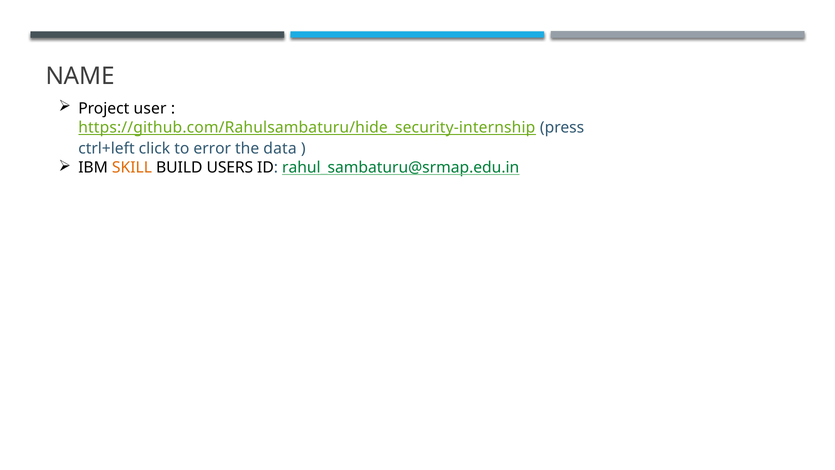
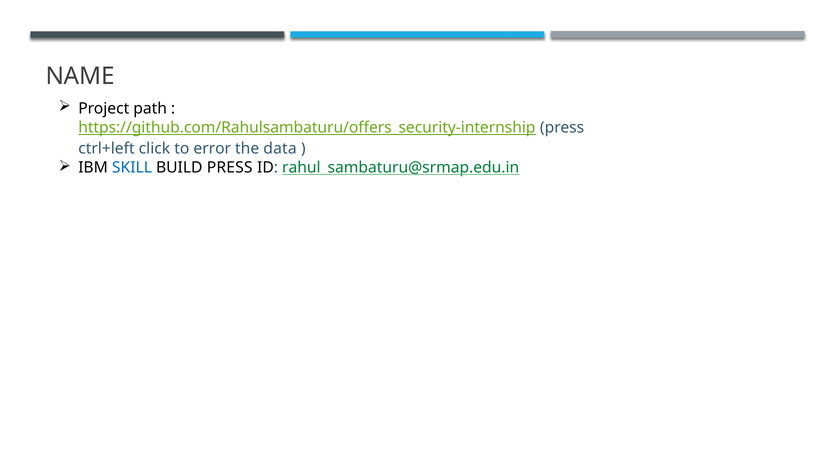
user: user -> path (150, 108)
https://github.com/Rahulsambaturu/hide_security-internship: https://github.com/Rahulsambaturu/hide_security-internship -> https://github.com/Rahulsambaturu/offers_security-internship (307, 127)
SKILL colour: orange -> blue (132, 167)
BUILD USERS: USERS -> PRESS (230, 167)
